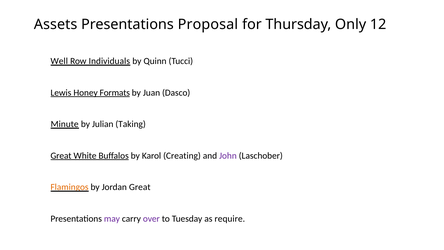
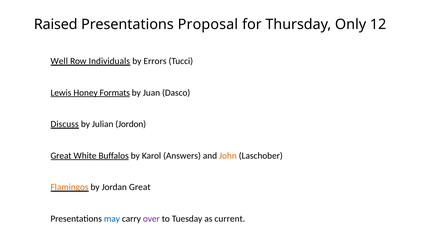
Assets: Assets -> Raised (56, 24)
Quinn: Quinn -> Errors (155, 61)
Minute: Minute -> Discuss (65, 124)
Taking: Taking -> Jordon (131, 124)
Creating: Creating -> Answers (182, 156)
John colour: purple -> orange (228, 156)
may colour: purple -> blue (112, 218)
require: require -> current (230, 218)
